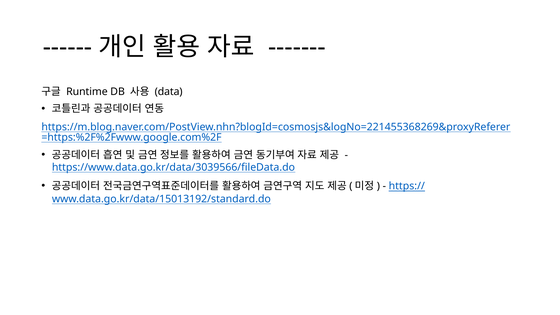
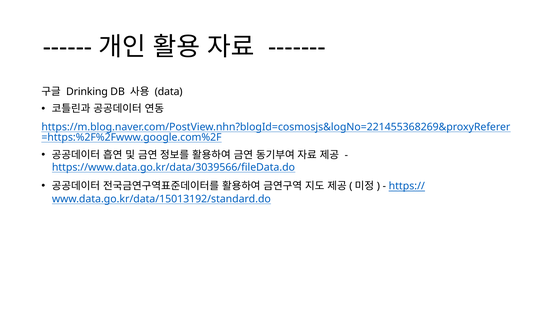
Runtime: Runtime -> Drinking (87, 92)
